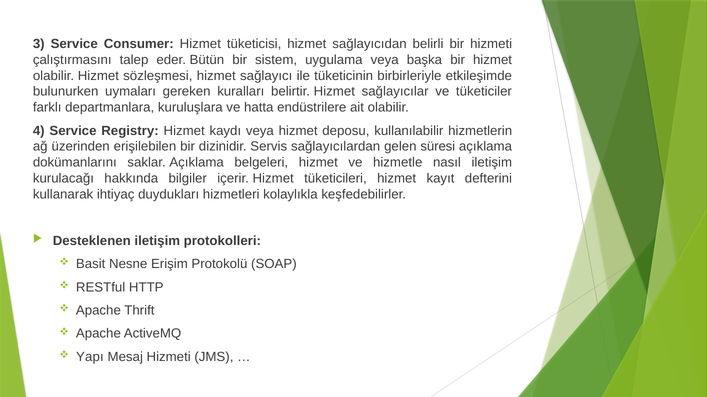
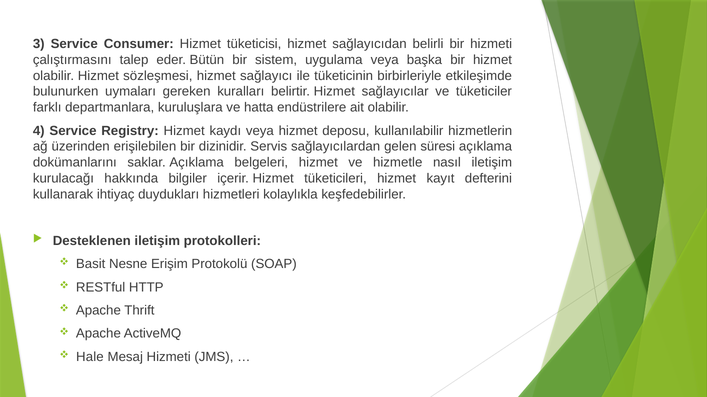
Yapı: Yapı -> Hale (90, 357)
